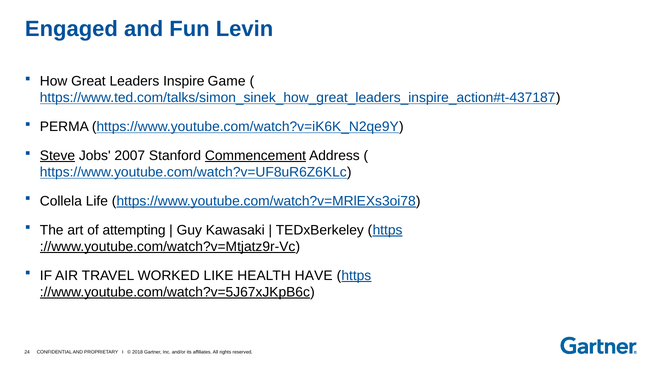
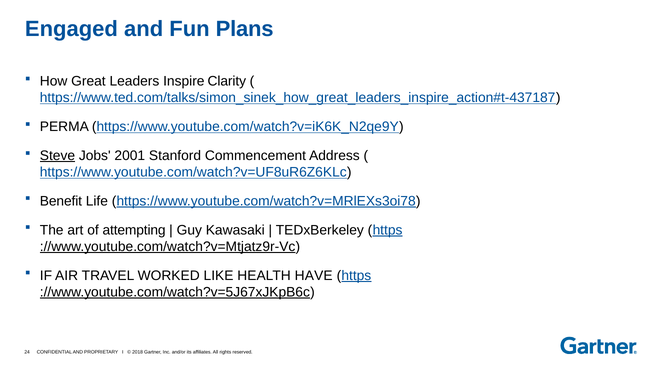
Levin: Levin -> Plans (245, 29)
Game: Game -> Clarity (227, 81)
2007: 2007 -> 2001 (130, 155)
Commencement underline: present -> none (255, 155)
Collela: Collela -> Benefit (61, 201)
